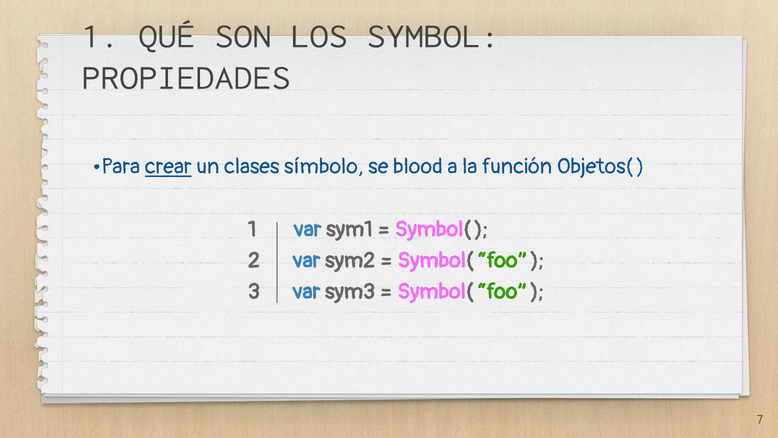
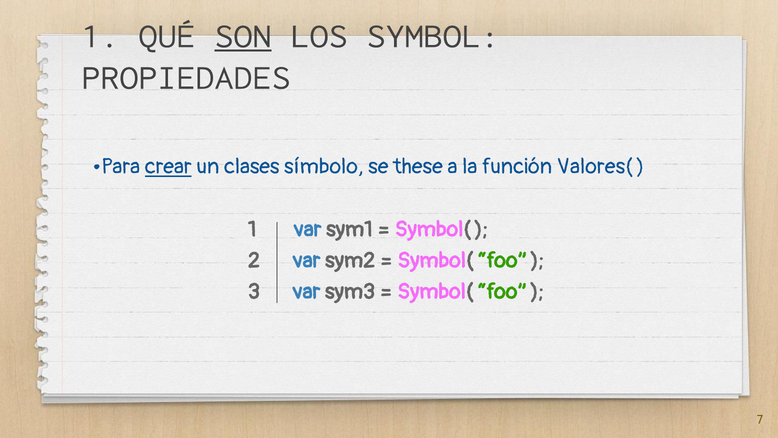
SON underline: none -> present (243, 36)
blood: blood -> these (418, 167)
Objetos(: Objetos( -> Valores( (595, 167)
